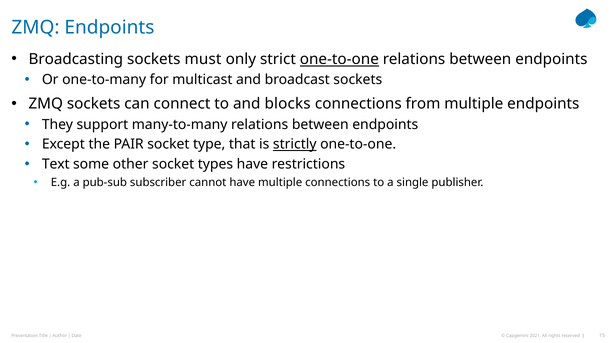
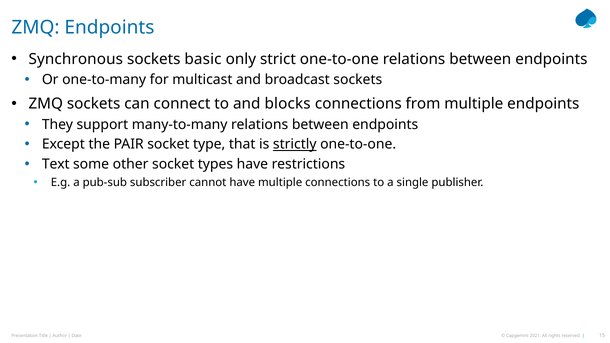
Broadcasting: Broadcasting -> Synchronous (76, 59)
must: must -> basic (203, 59)
one-to-one underline: present -> none (339, 59)
